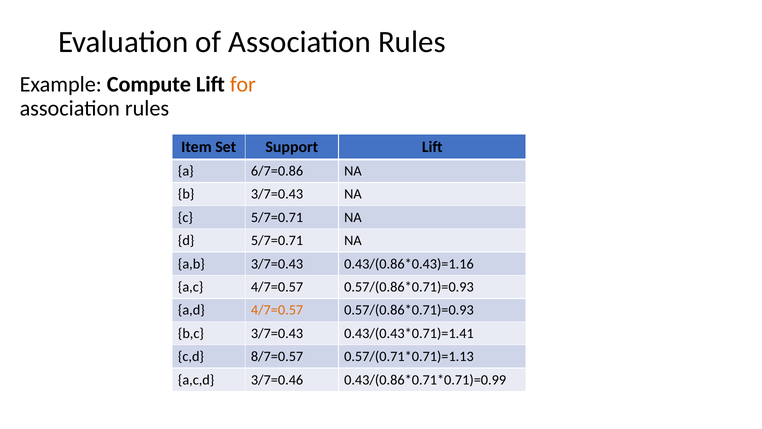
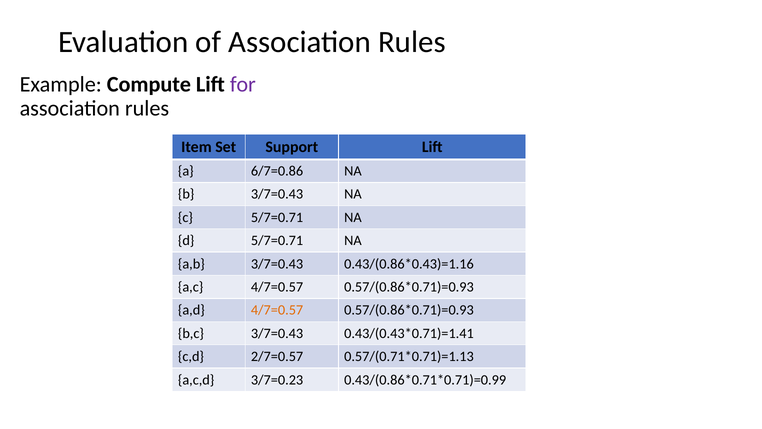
for colour: orange -> purple (243, 84)
8/7=0.57: 8/7=0.57 -> 2/7=0.57 (277, 356)
3/7=0.46: 3/7=0.46 -> 3/7=0.23 (277, 379)
